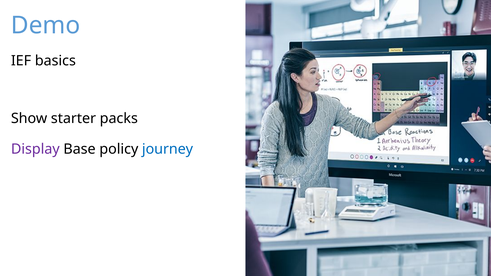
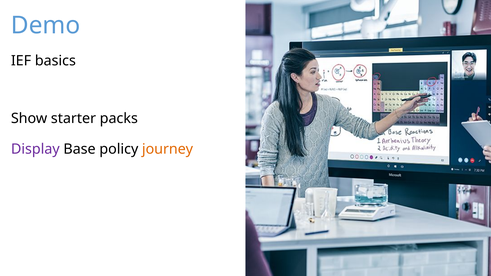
journey colour: blue -> orange (168, 149)
